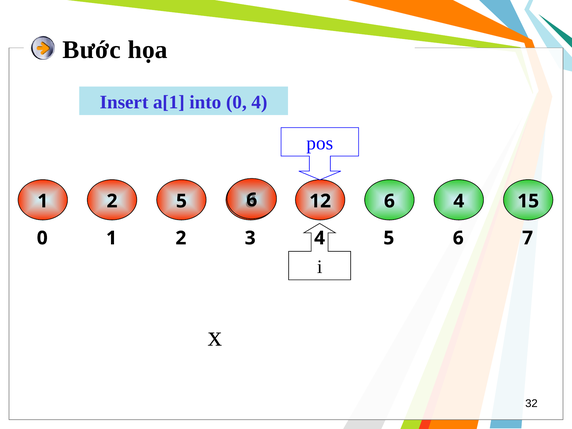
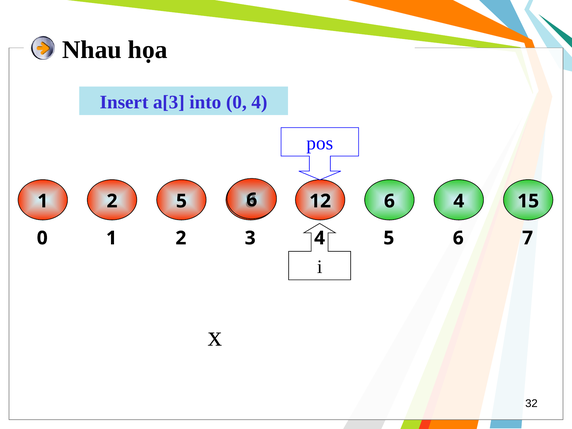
Bước: Bước -> Nhau (92, 50)
a[1: a[1 -> a[3 (169, 102)
